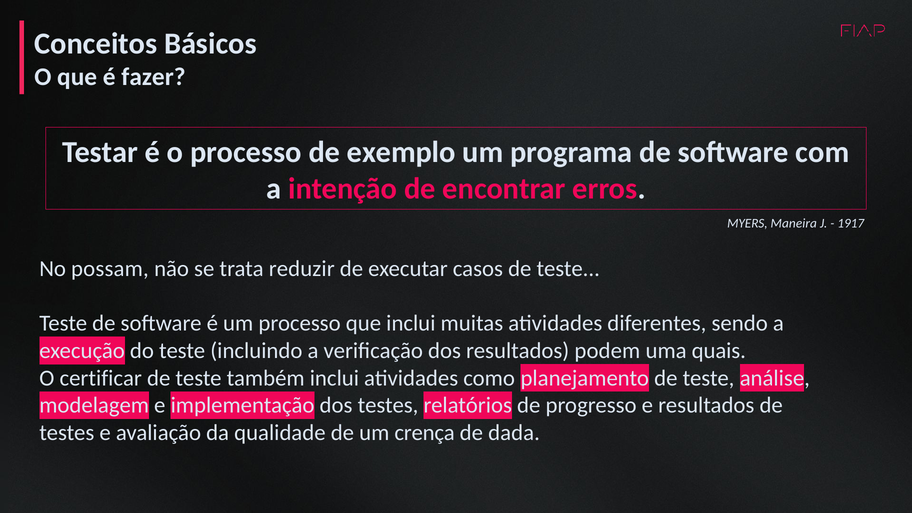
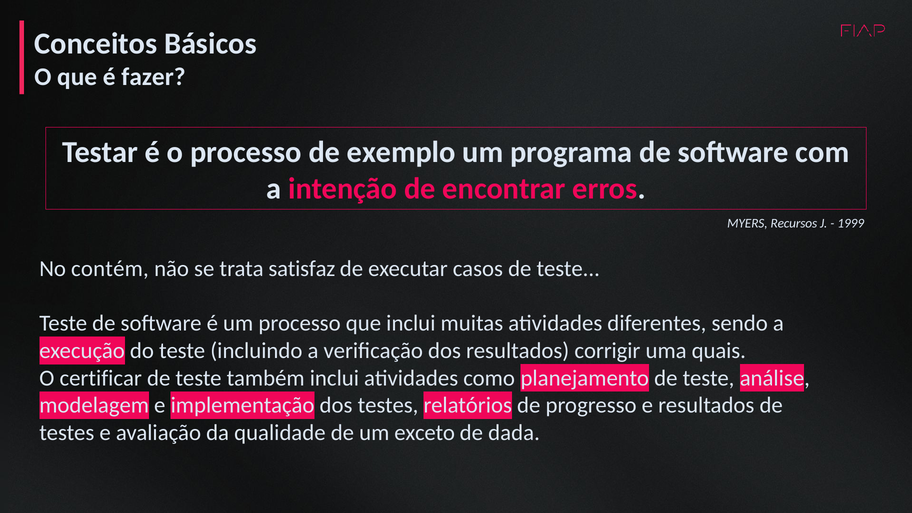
Maneira: Maneira -> Recursos (794, 224)
1917: 1917 -> 1999 (851, 224)
possam: possam -> contém (110, 269)
reduzir: reduzir -> satisfaz (302, 269)
podem: podem -> corrigir (607, 351)
crença: crença -> exceto (425, 433)
